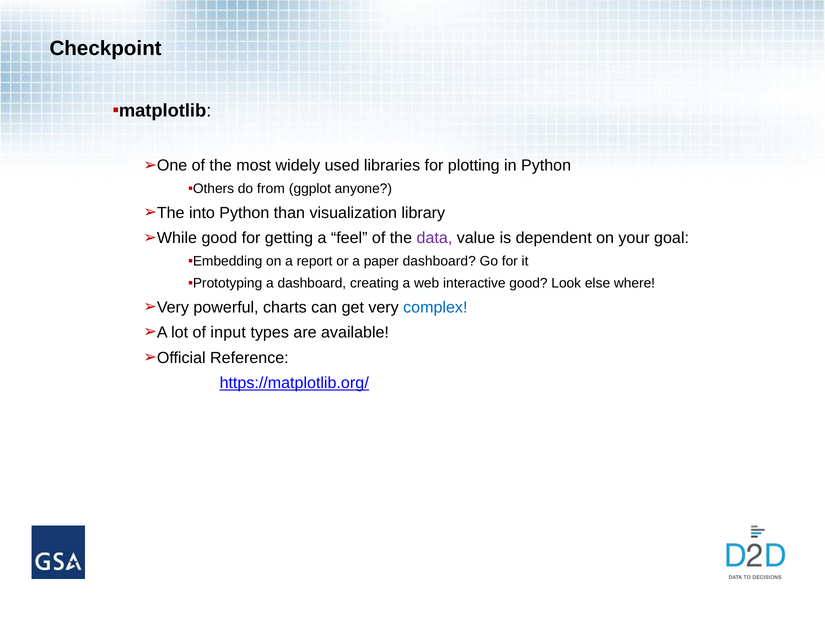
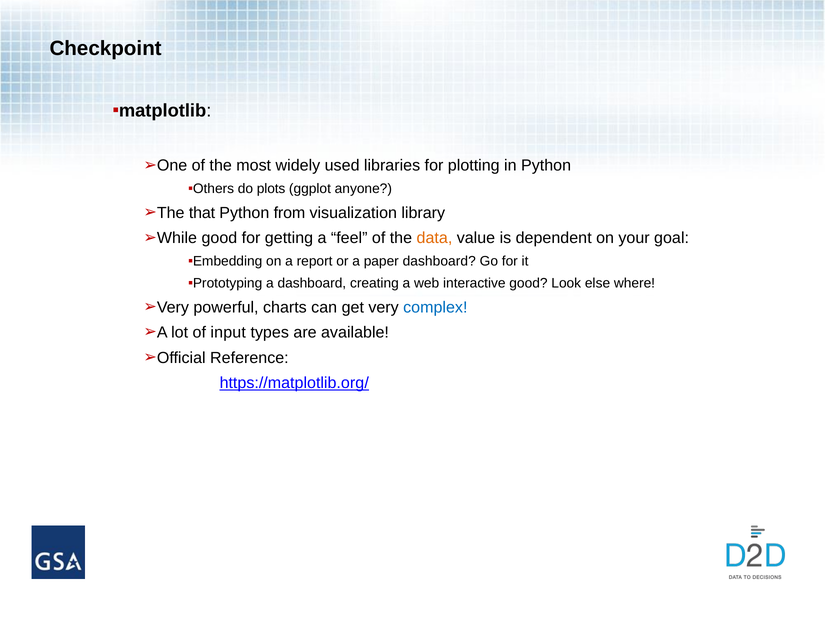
from: from -> plots (271, 189)
into: into -> that (202, 213)
than: than -> from (289, 213)
data colour: purple -> orange (434, 238)
